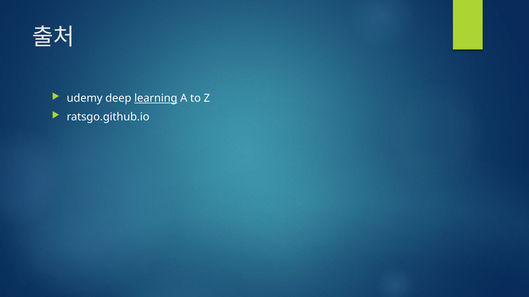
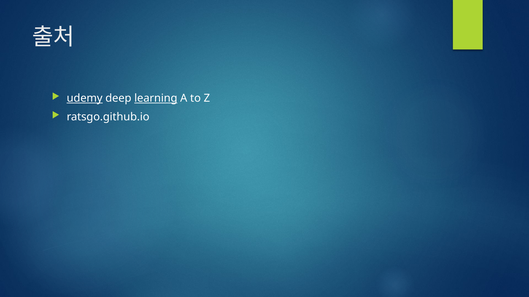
udemy underline: none -> present (85, 98)
